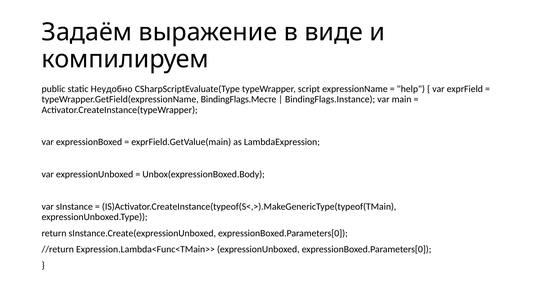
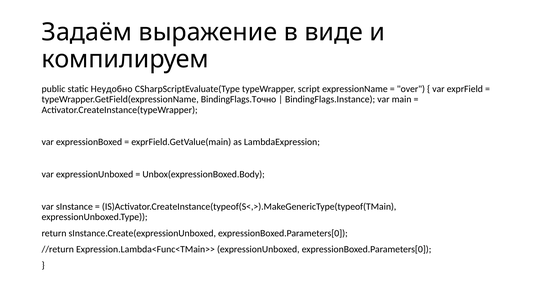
help: help -> over (411, 89)
BindingFlags.Месте: BindingFlags.Месте -> BindingFlags.Точно (239, 99)
